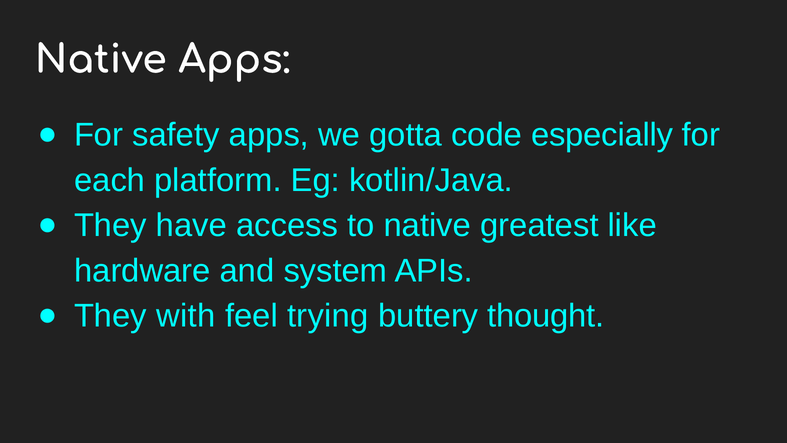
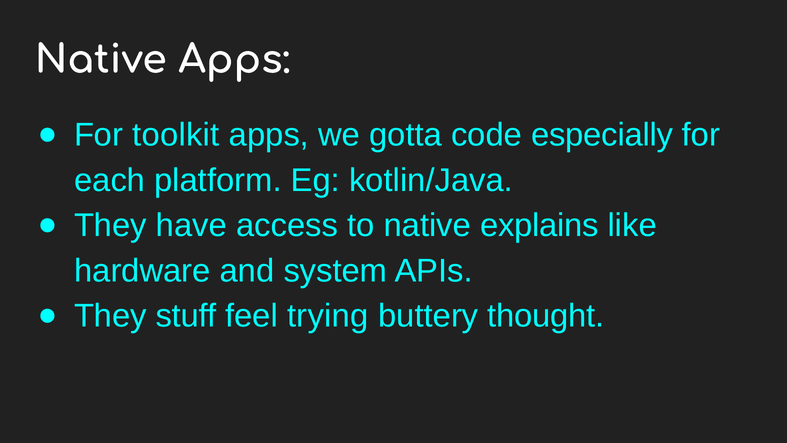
safety: safety -> toolkit (176, 135)
greatest: greatest -> explains (539, 225)
with: with -> stuff (186, 316)
